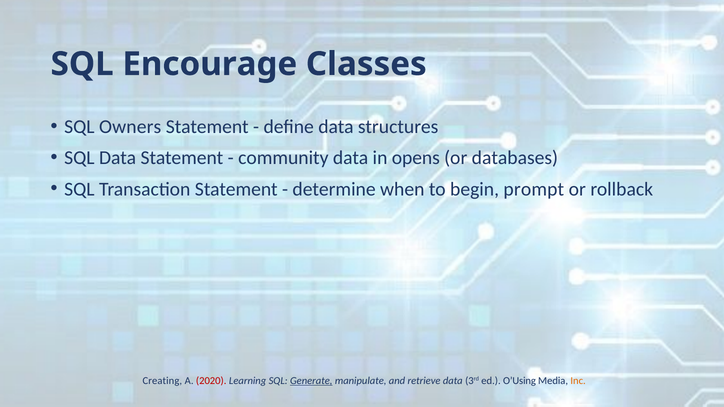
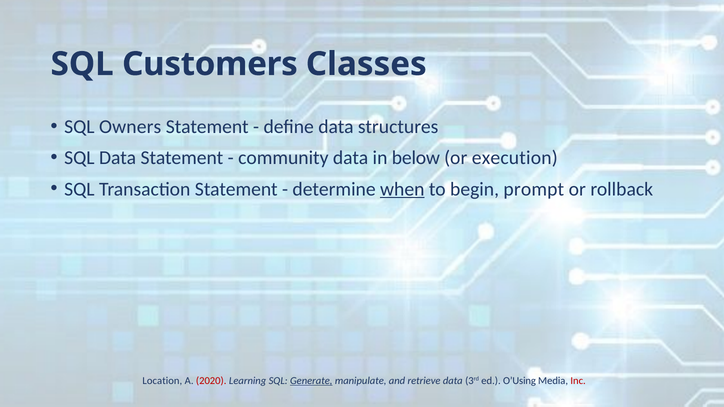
Encourage: Encourage -> Customers (210, 64)
opens: opens -> below (416, 158)
databases: databases -> execution (515, 158)
when underline: none -> present (402, 189)
Creating: Creating -> Location (162, 381)
Inc colour: orange -> red (578, 381)
